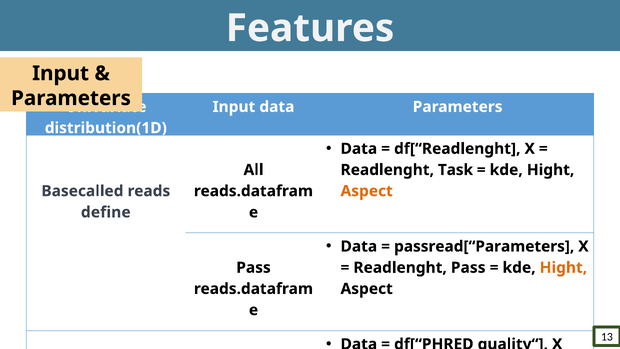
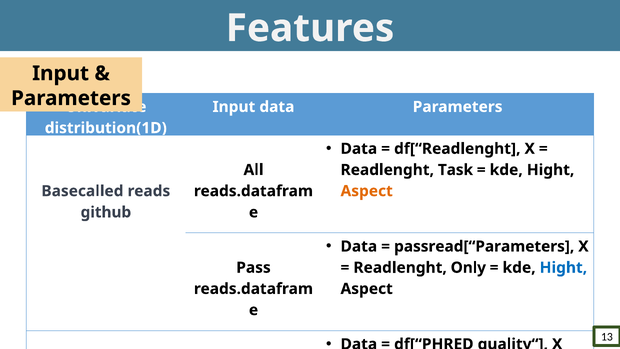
define: define -> github (106, 212)
Readlenght Pass: Pass -> Only (468, 267)
Hight colour: orange -> blue (563, 267)
